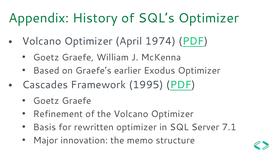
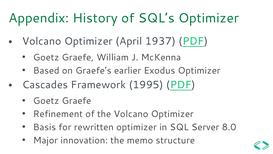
1974: 1974 -> 1937 (160, 41)
7.1: 7.1 -> 8.0 (229, 127)
